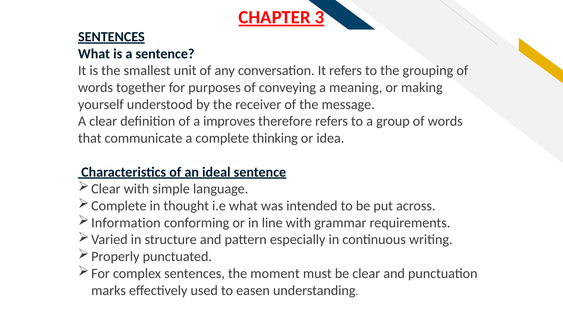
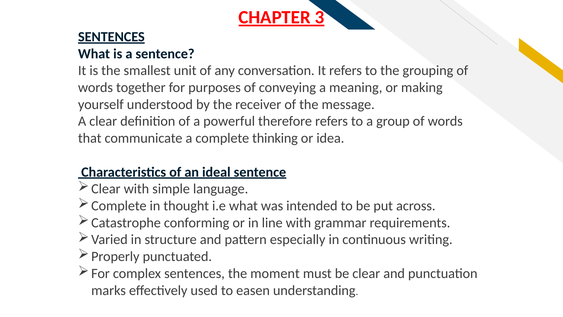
improves: improves -> powerful (229, 121)
Information: Information -> Catastrophe (126, 223)
